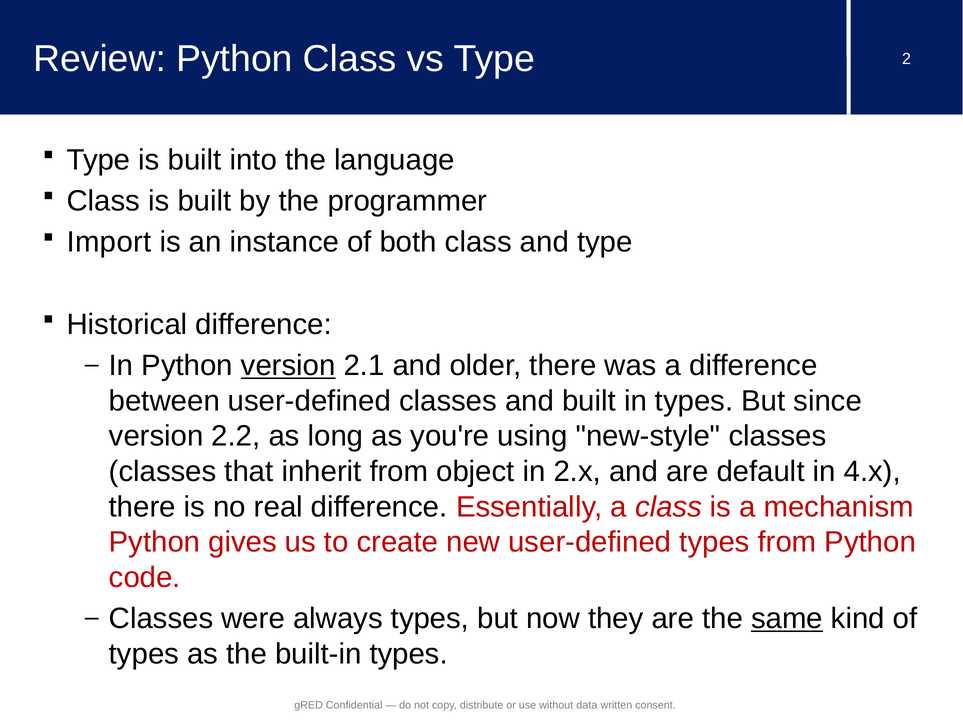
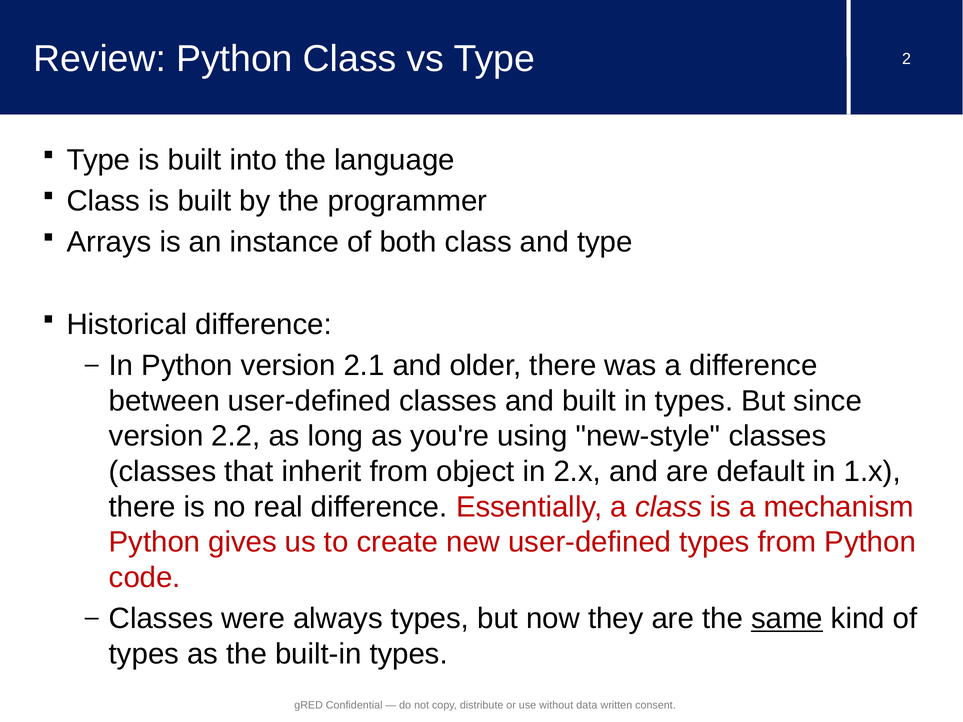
Import: Import -> Arrays (109, 242)
version underline: present -> none (288, 366)
4.x: 4.x -> 1.x (872, 472)
